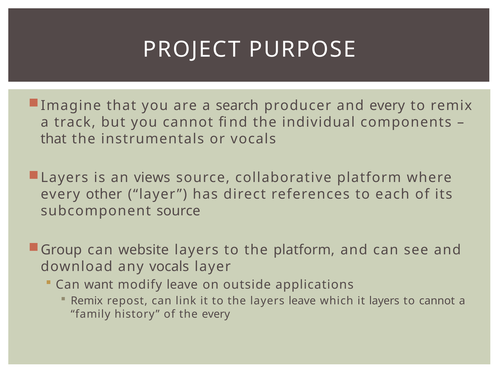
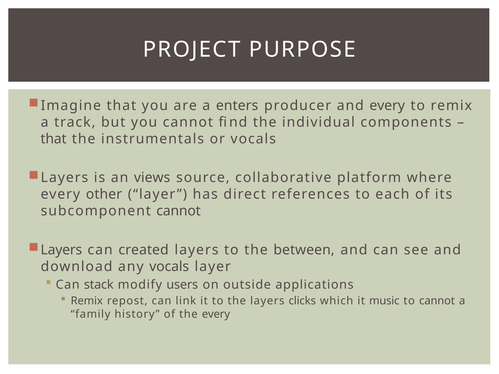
search: search -> enters (237, 106)
subcomponent source: source -> cannot (179, 211)
Group: Group -> Layers (61, 250)
website: website -> created (144, 250)
the platform: platform -> between (304, 250)
want: want -> stack (99, 285)
modify leave: leave -> users (182, 285)
layers leave: leave -> clicks (302, 301)
it layers: layers -> music (384, 301)
